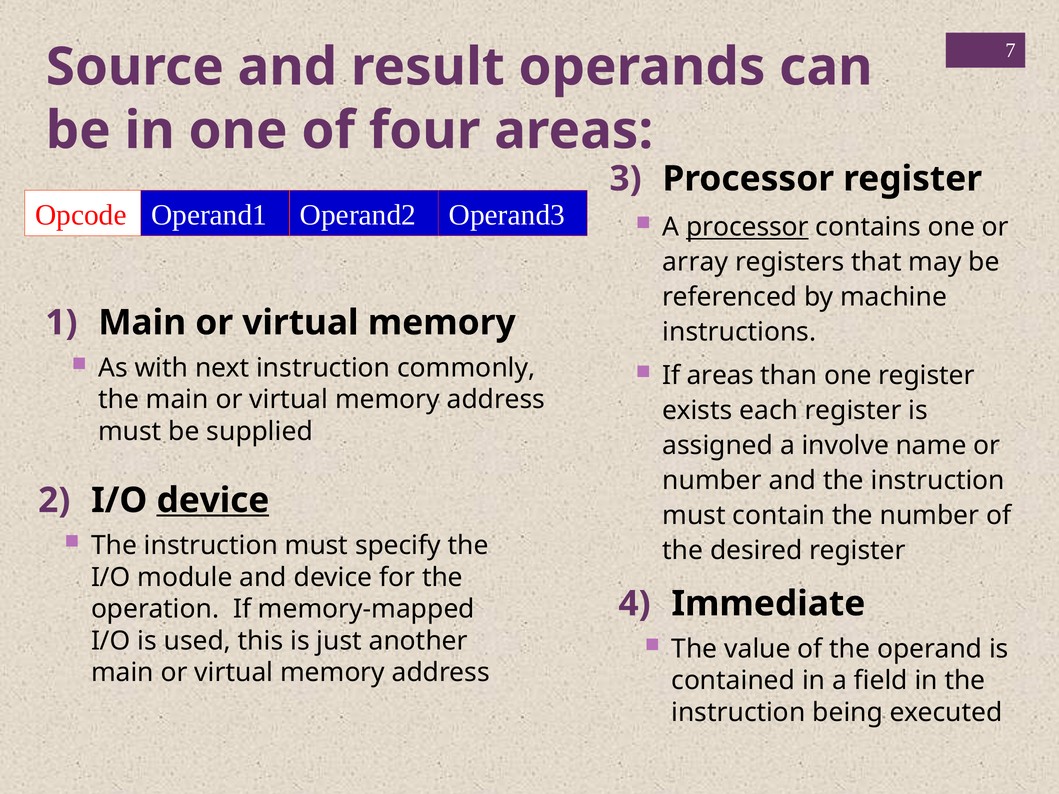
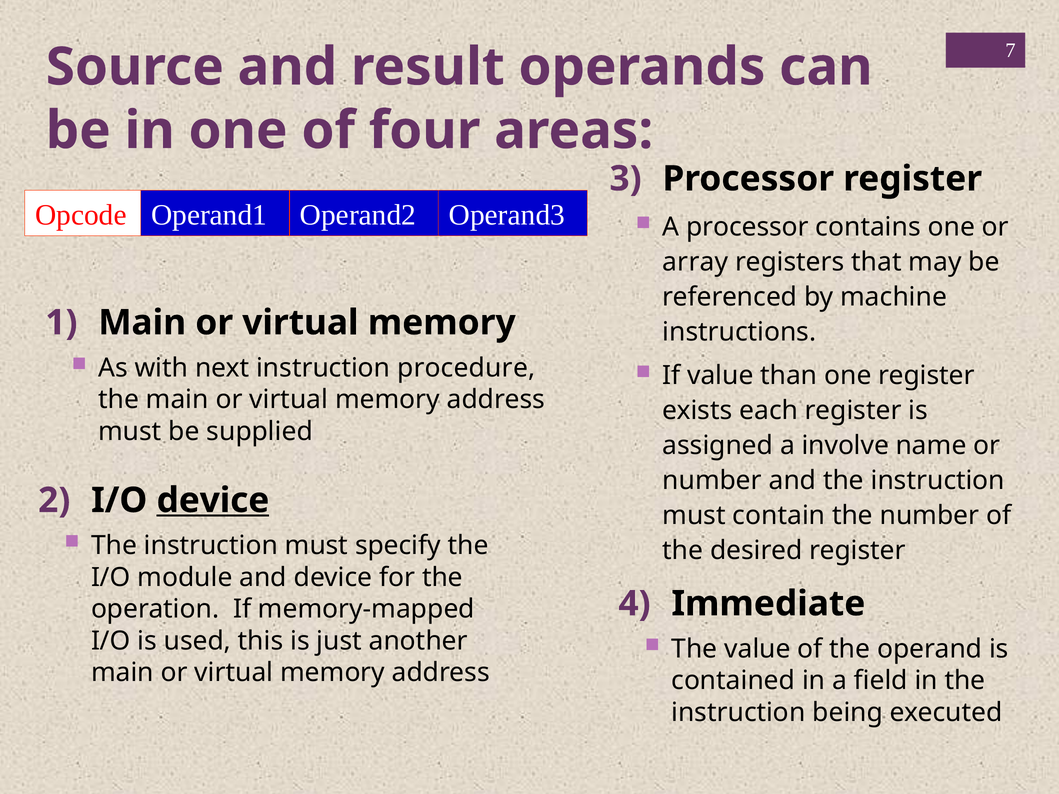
processor underline: present -> none (747, 227)
commonly: commonly -> procedure (466, 368)
If areas: areas -> value (720, 376)
